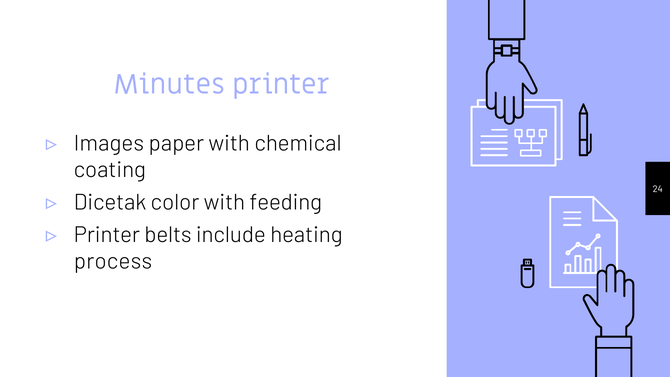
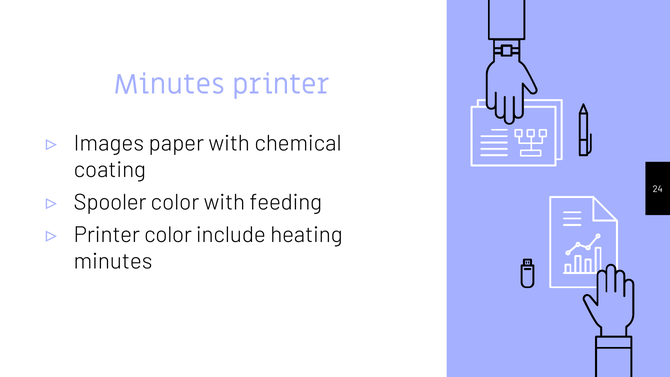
Dicetak: Dicetak -> Spooler (110, 202)
Printer belts: belts -> color (168, 235)
process: process -> minutes (113, 261)
